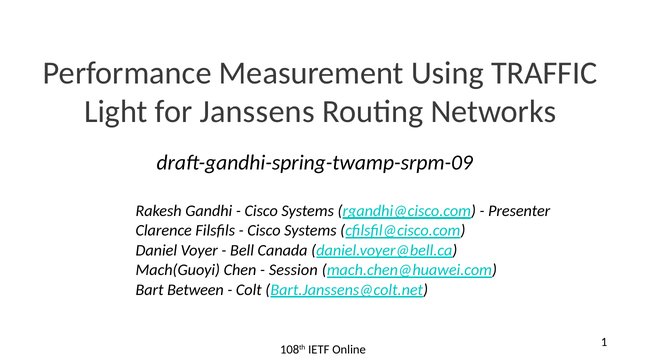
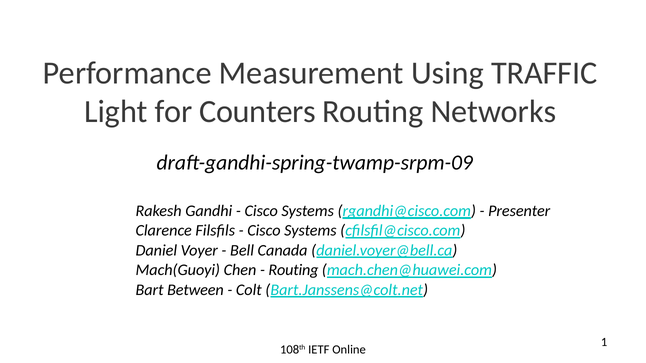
Janssens: Janssens -> Counters (257, 112)
Session: Session -> Routing (293, 270)
